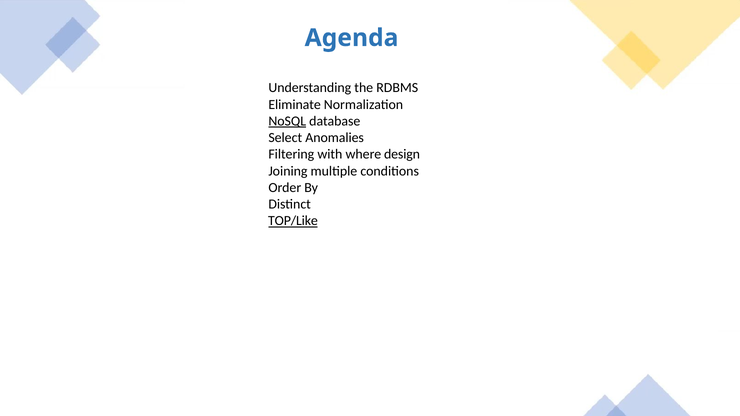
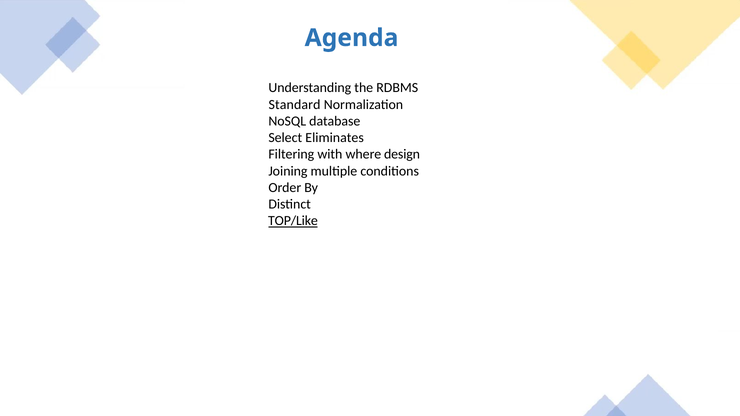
Eliminate: Eliminate -> Standard (295, 104)
NoSQL underline: present -> none (287, 121)
Anomalies: Anomalies -> Eliminates (335, 138)
